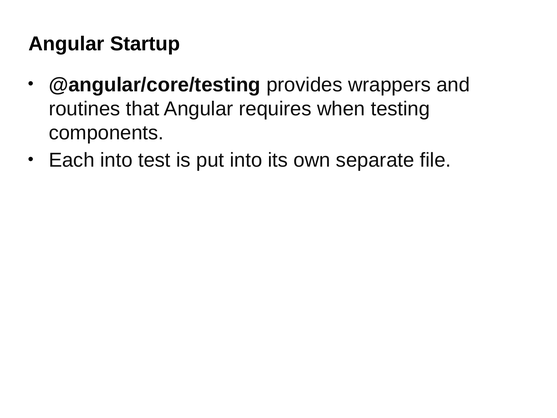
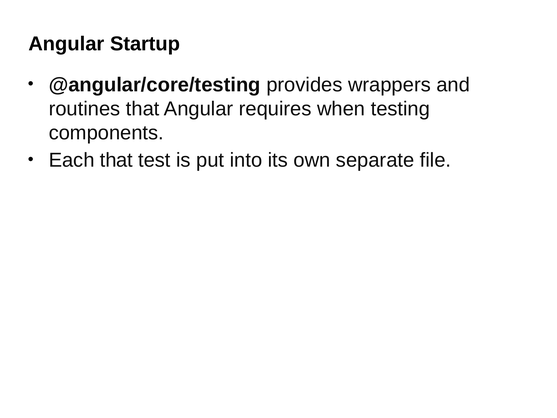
Each into: into -> that (116, 160)
